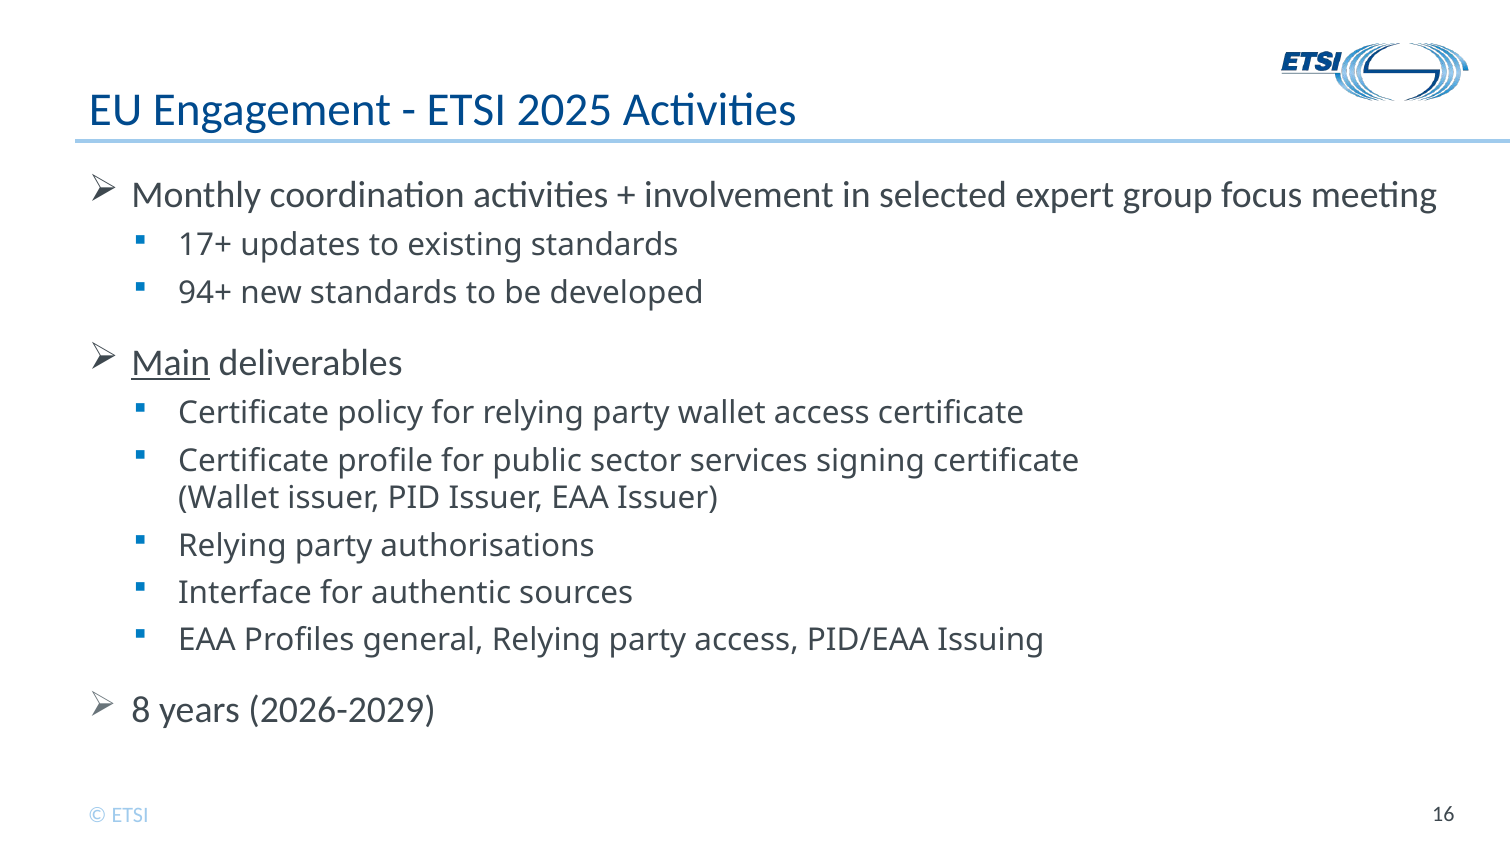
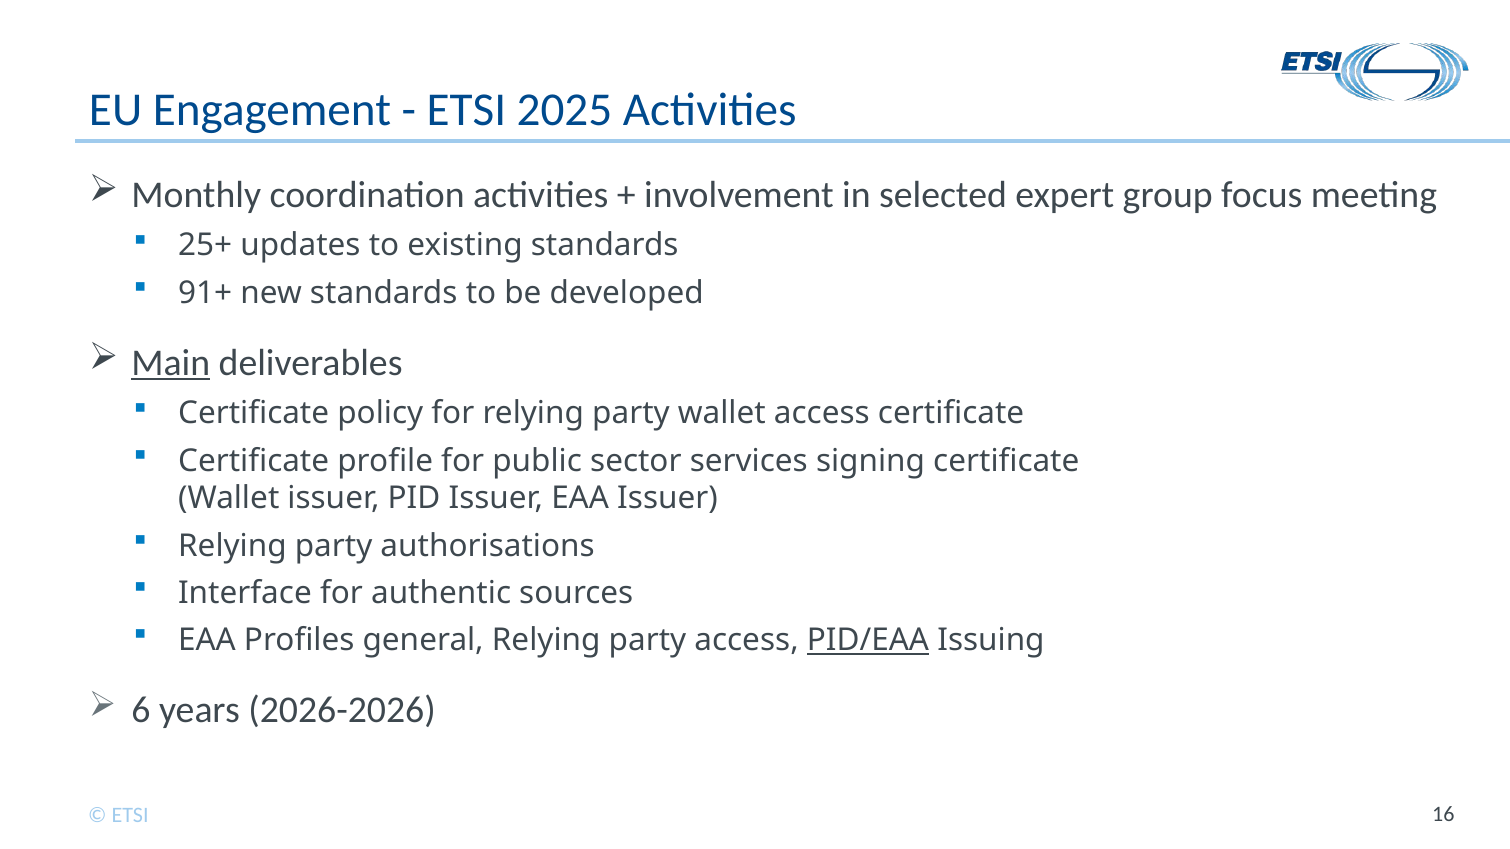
17+: 17+ -> 25+ (205, 246)
94+: 94+ -> 91+ (205, 293)
PID/EAA underline: none -> present (868, 640)
8: 8 -> 6 (141, 711)
2026-2029: 2026-2029 -> 2026-2026 (342, 711)
